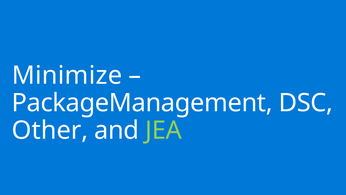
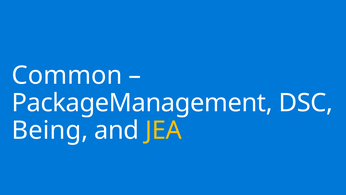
Minimize: Minimize -> Common (67, 75)
Other: Other -> Being (50, 130)
JEA colour: light green -> yellow (164, 130)
